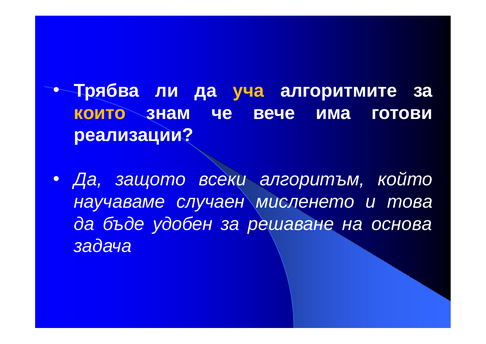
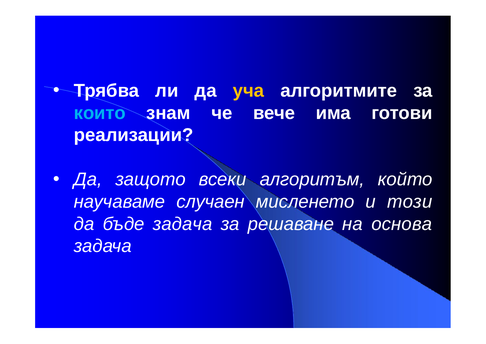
които colour: yellow -> light blue (100, 113)
това: това -> този (410, 202)
бъде удобен: удобен -> задача (183, 224)
